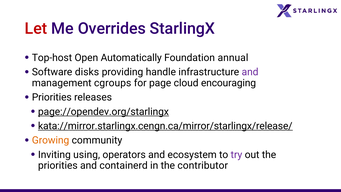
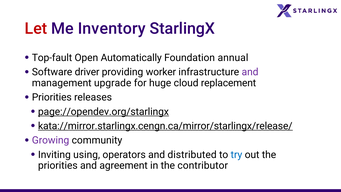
Overrides: Overrides -> Inventory (112, 29)
Top-host: Top-host -> Top-fault (52, 58)
disks: disks -> driver (87, 72)
handle: handle -> worker (161, 72)
cgroups: cgroups -> upgrade (113, 83)
page: page -> huge (160, 83)
encouraging: encouraging -> replacement (229, 83)
Growing colour: orange -> purple (51, 140)
ecosystem: ecosystem -> distributed (192, 155)
try colour: purple -> blue (236, 155)
containerd: containerd -> agreement (124, 165)
